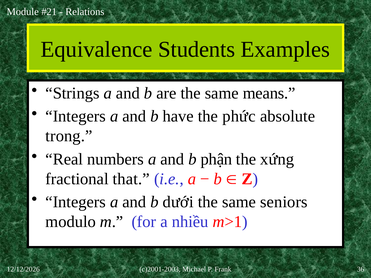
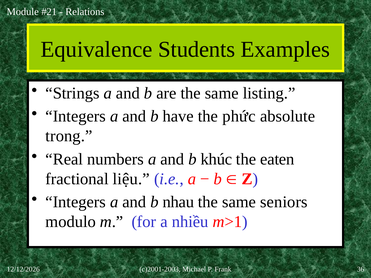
means: means -> listing (269, 93)
phận: phận -> khúc (216, 159)
xứng: xứng -> eaten (277, 159)
that: that -> liệu (131, 179)
dưới: dưới -> nhau (178, 202)
